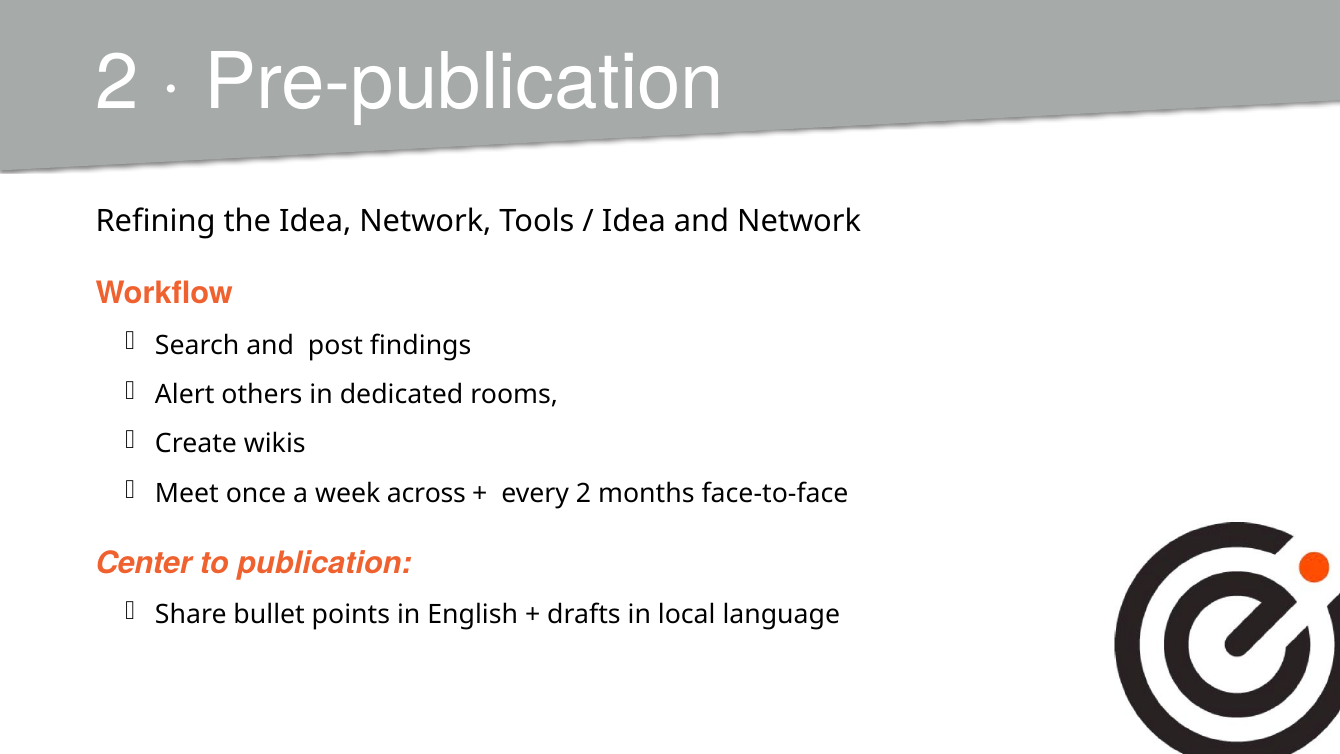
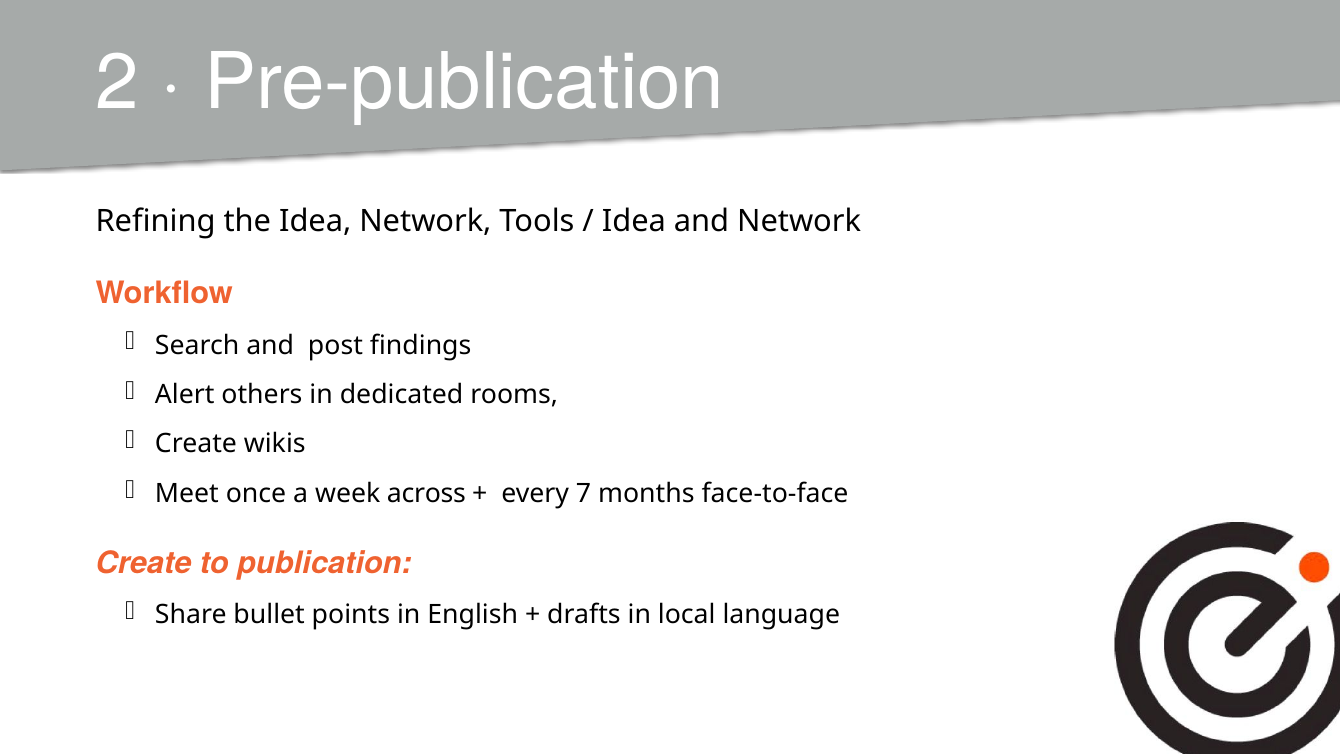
every 2: 2 -> 7 (584, 494)
Center: Center -> Create (144, 563)
